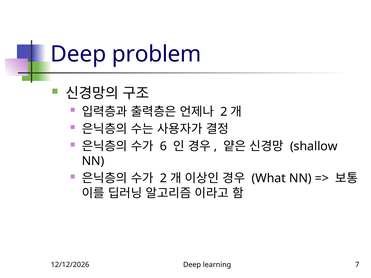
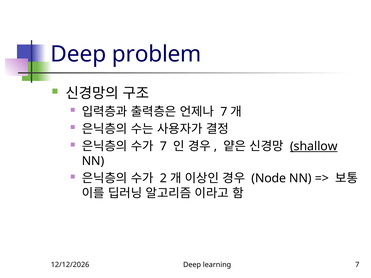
2: 2 -> 7 (224, 112)
6: 6 -> 7 (164, 146)
shallow underline: none -> present (314, 146)
What: What -> Node (269, 179)
